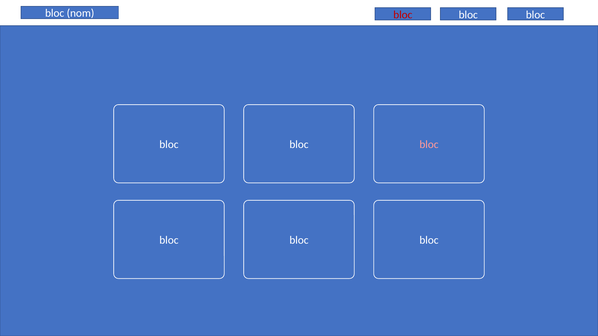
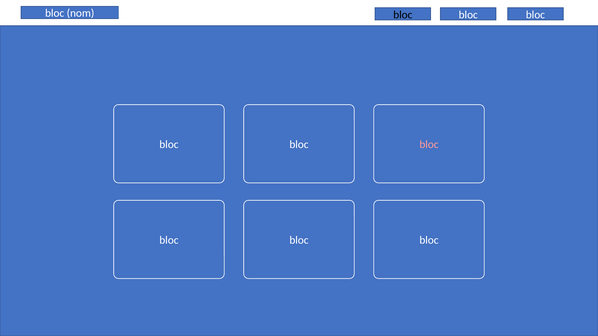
bloc colour: red -> black (403, 15)
